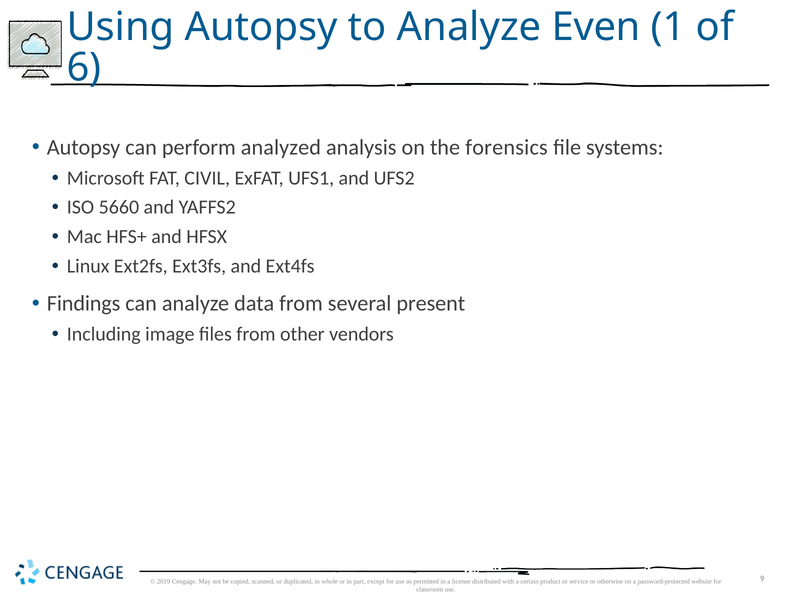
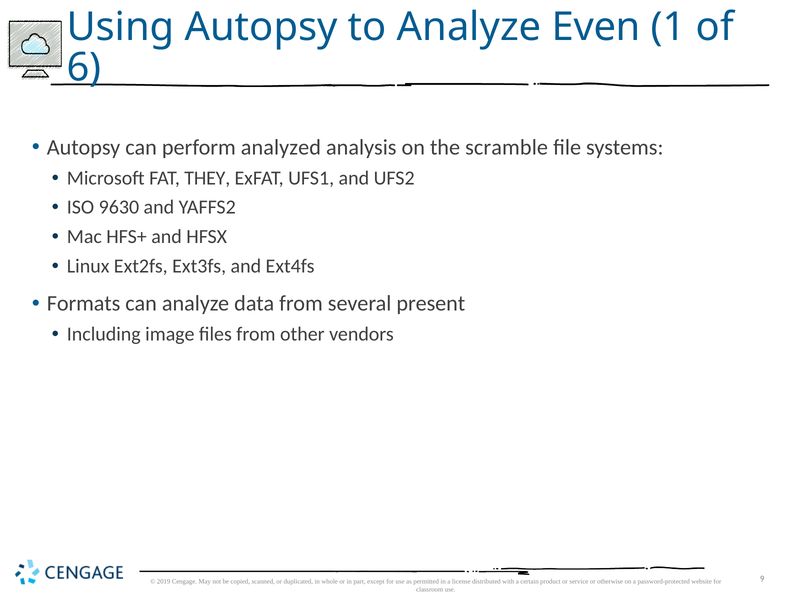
forensics: forensics -> scramble (507, 147)
CIVIL: CIVIL -> THEY (207, 178)
5660: 5660 -> 9630 (119, 207)
Findings: Findings -> Formats (84, 304)
